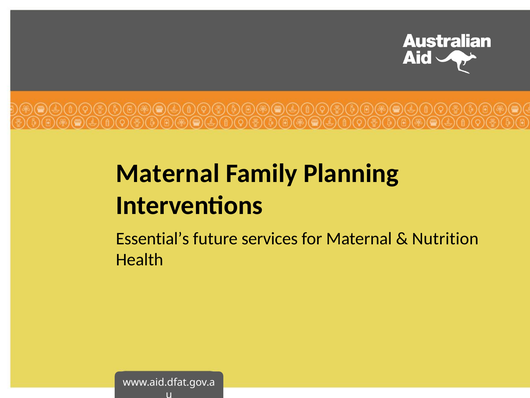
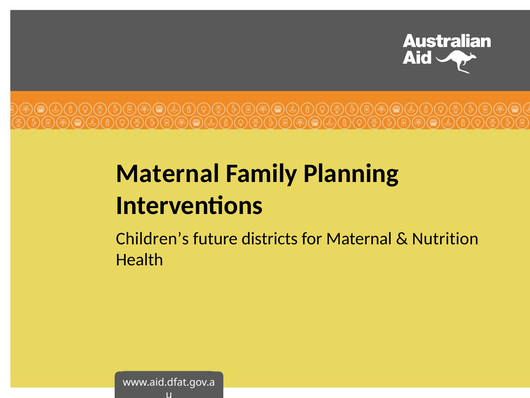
Essential’s: Essential’s -> Children’s (152, 238)
services: services -> districts (270, 238)
